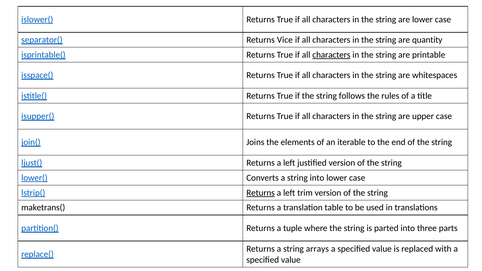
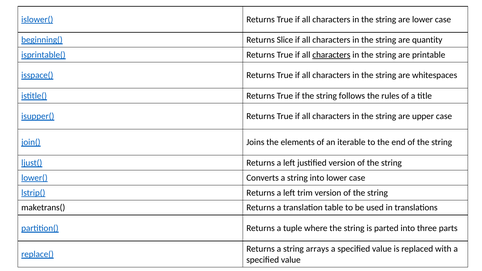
separator(: separator( -> beginning( (42, 40)
Vice: Vice -> Slice (285, 40)
Returns underline: present -> none (261, 193)
